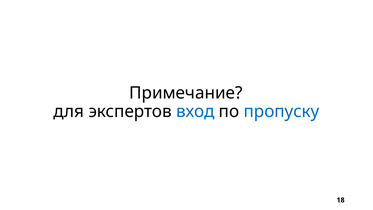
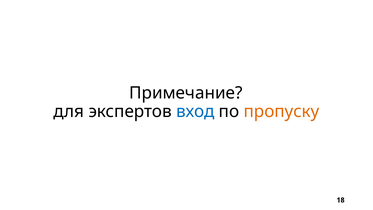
пропуску colour: blue -> orange (282, 111)
